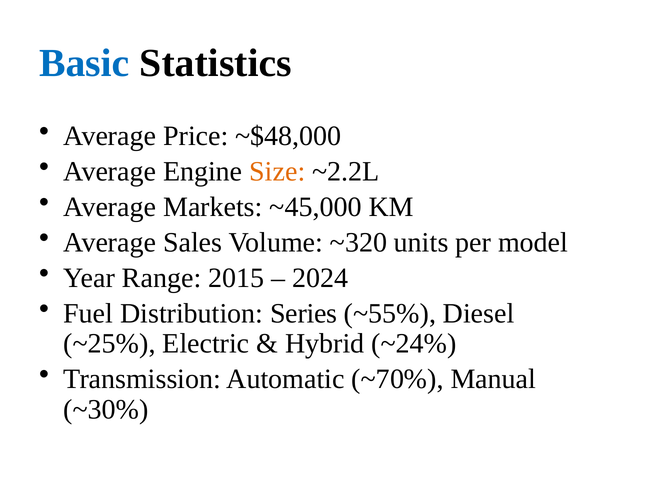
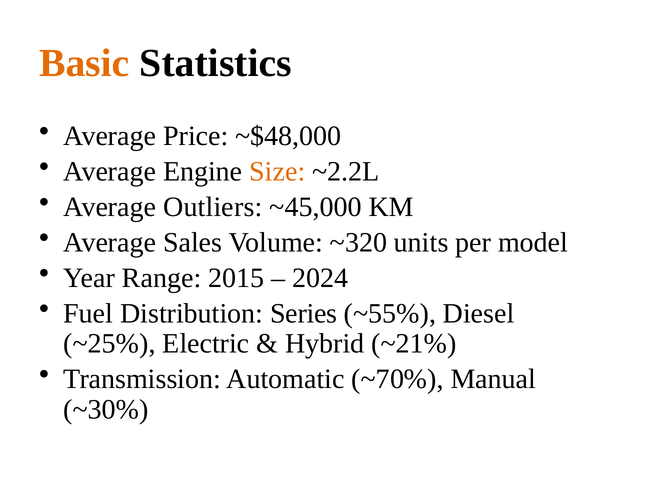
Basic colour: blue -> orange (84, 63)
Markets: Markets -> Outliers (213, 207)
~24%: ~24% -> ~21% (414, 344)
